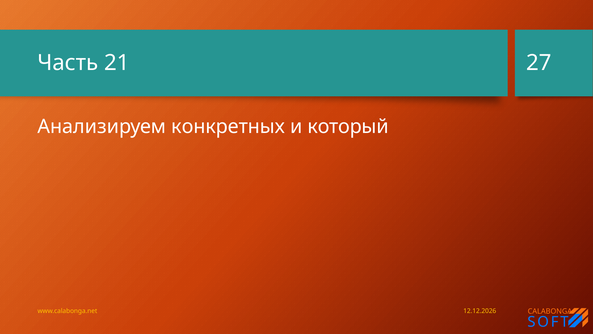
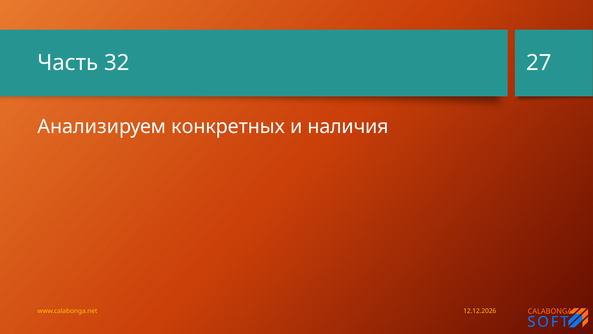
21: 21 -> 32 (117, 63)
который: который -> наличия (348, 126)
